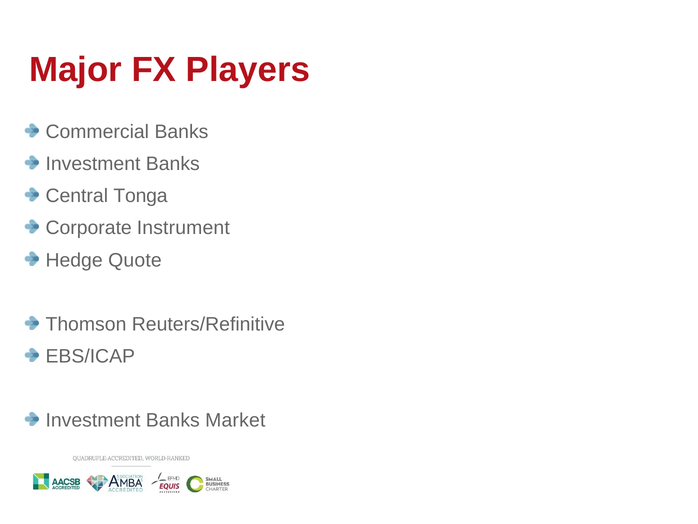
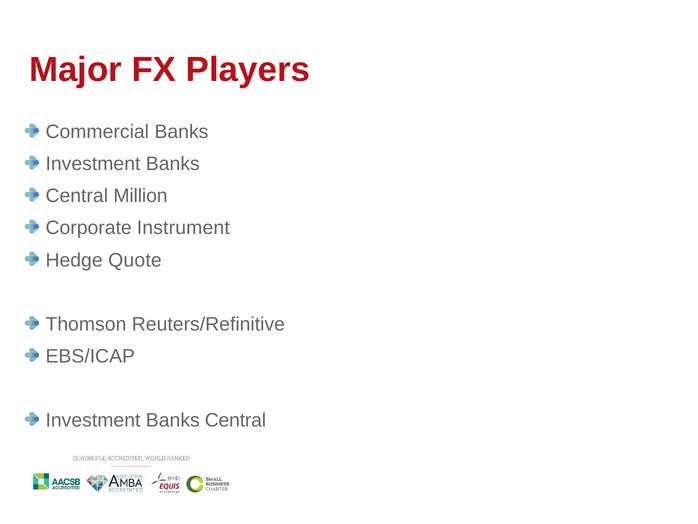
Tonga: Tonga -> Million (140, 196)
Market: Market -> Central (235, 420)
